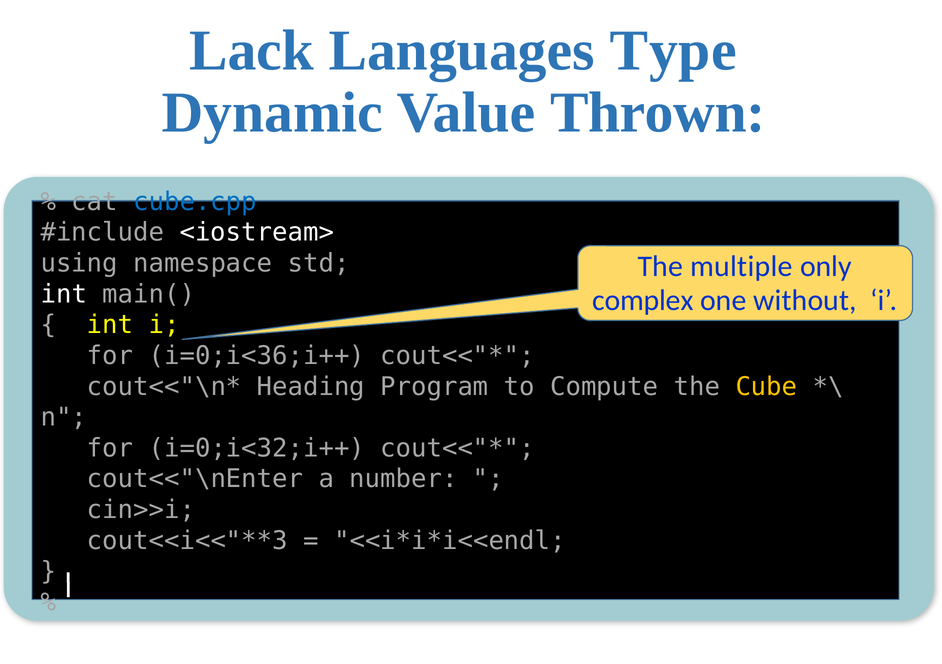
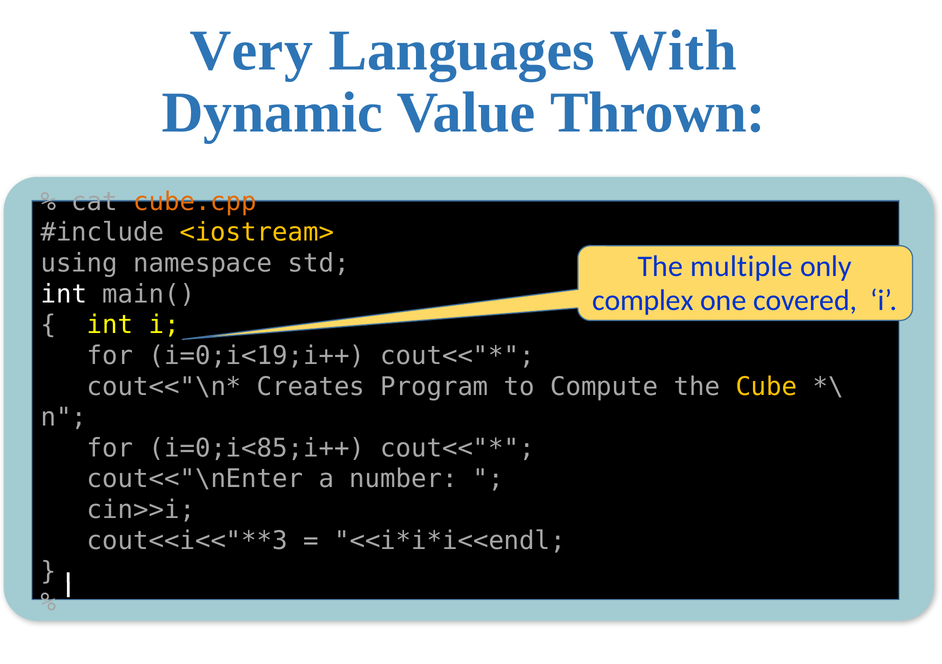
Lack: Lack -> Very (251, 50)
Type: Type -> With (673, 50)
cube.cpp colour: blue -> orange (195, 202)
<iostream> colour: white -> yellow (257, 232)
without: without -> covered (805, 300)
i=0;i<36;i++: i=0;i<36;i++ -> i=0;i<19;i++ (257, 356)
Heading: Heading -> Creates (311, 387)
i=0;i<32;i++: i=0;i<32;i++ -> i=0;i<85;i++ (257, 448)
